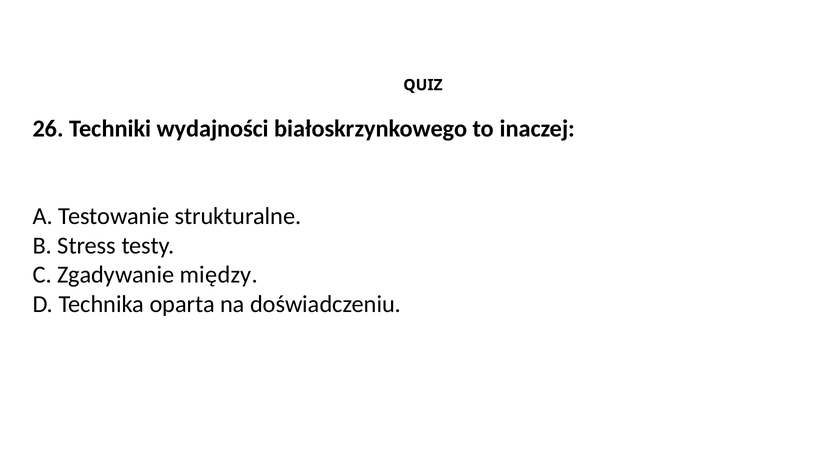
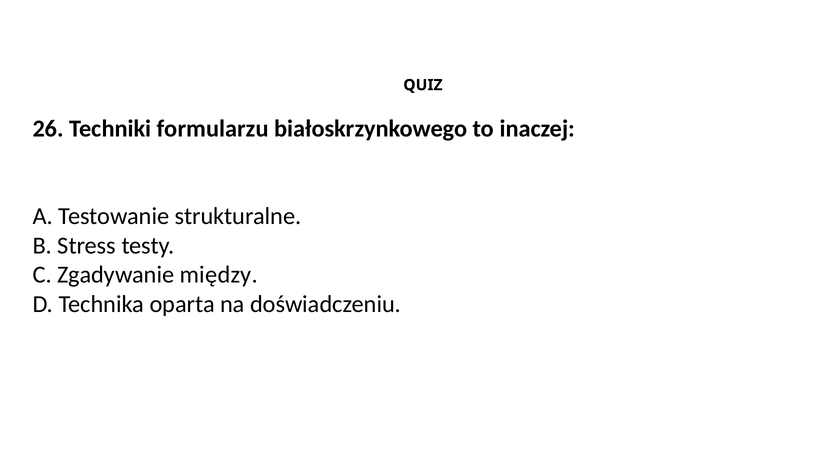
wydajności: wydajności -> formularzu (213, 128)
